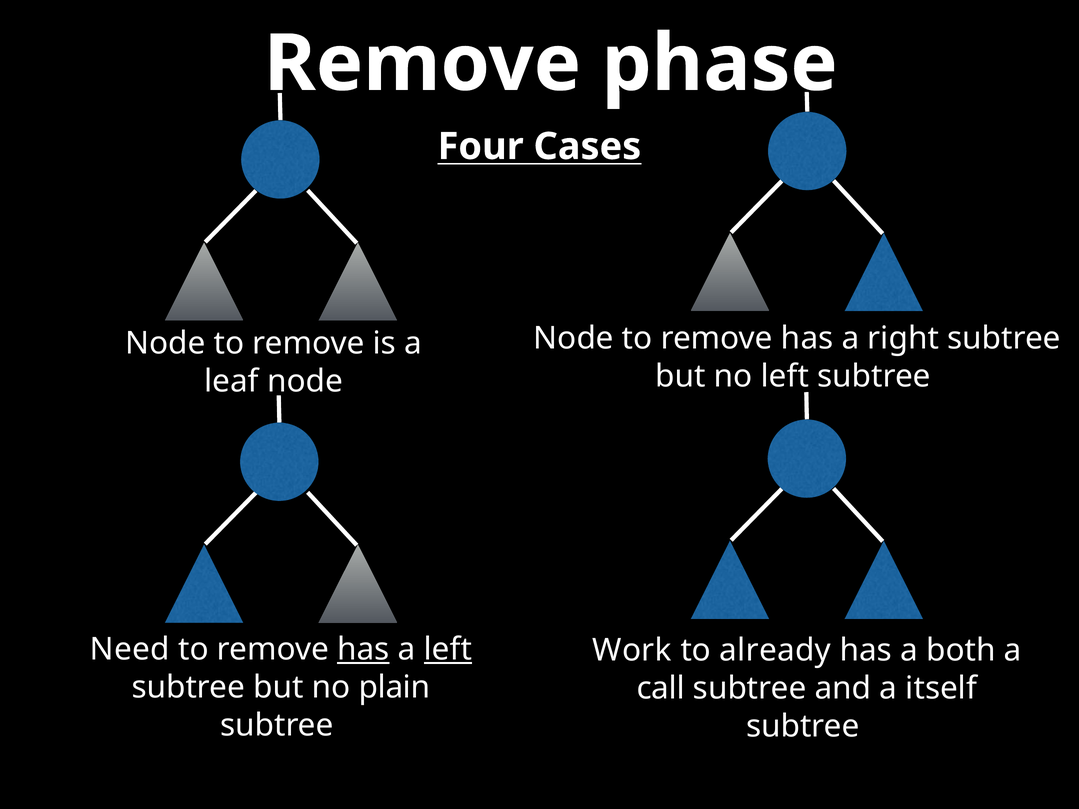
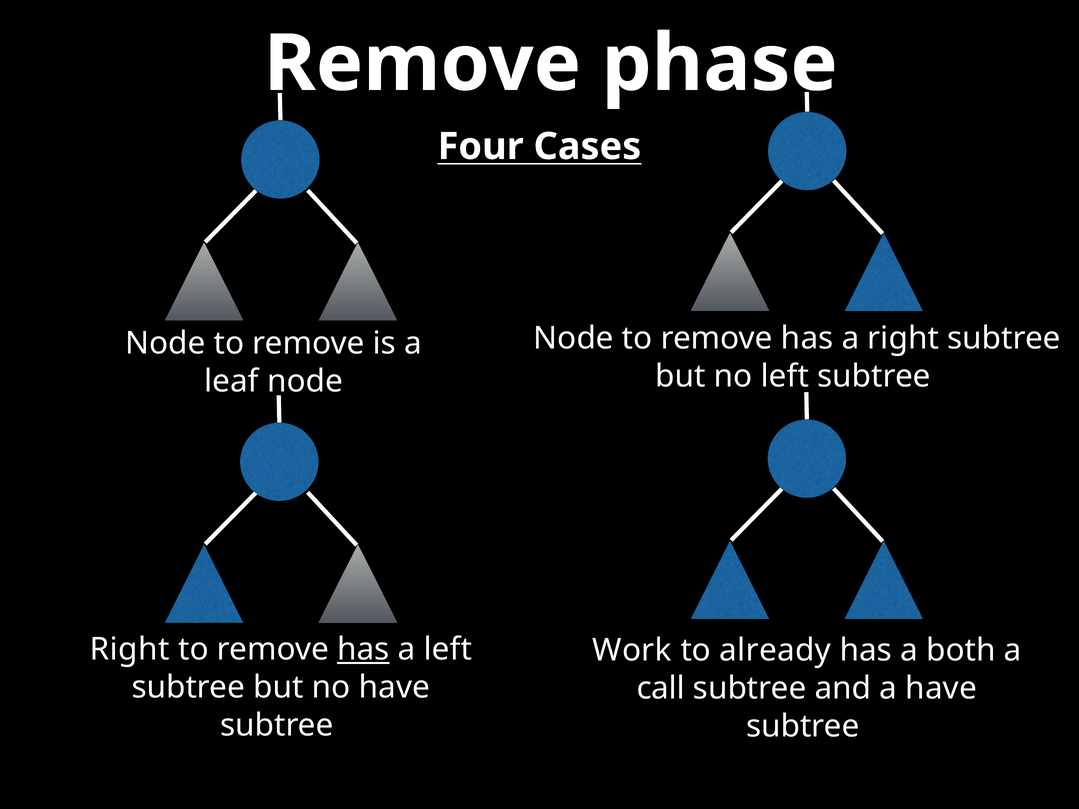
Need: Need -> Right (130, 650)
left underline: present -> none (448, 650)
no plain: plain -> have (394, 688)
a itself: itself -> have (941, 689)
